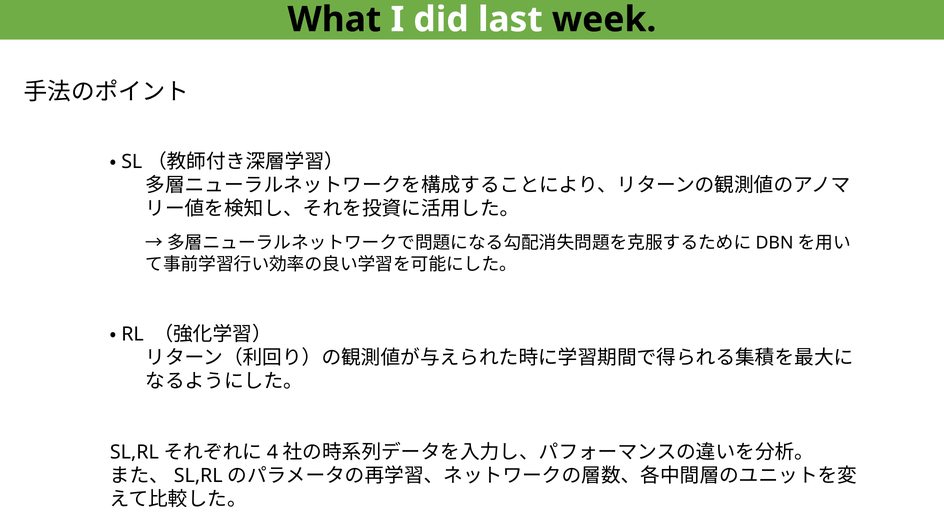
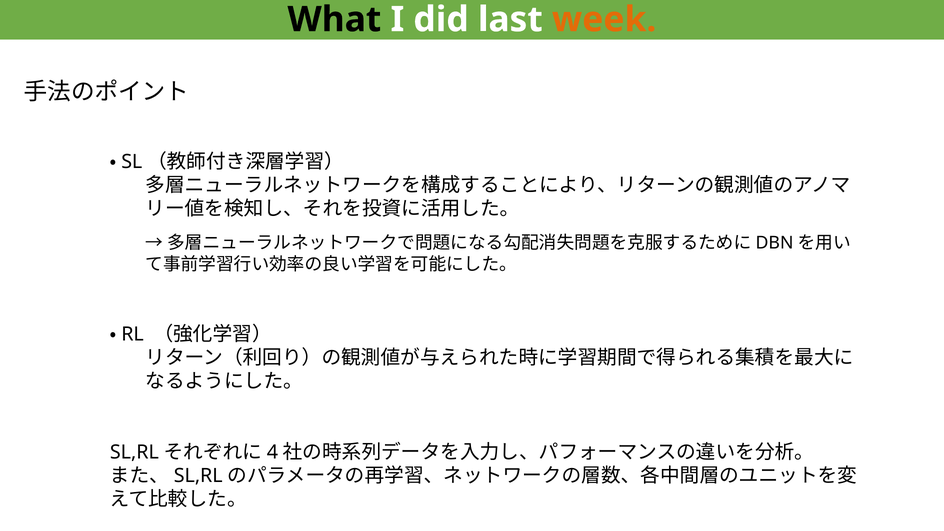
week colour: black -> orange (604, 20)
